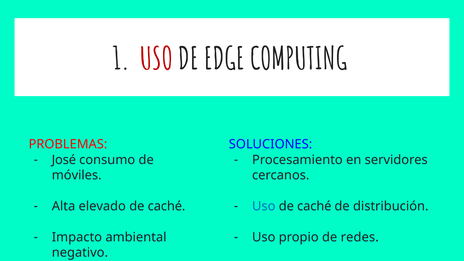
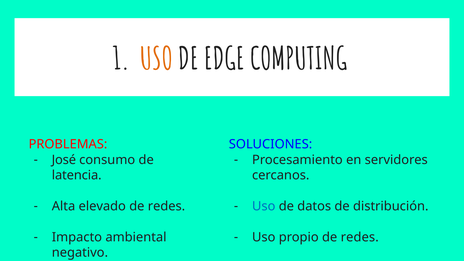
USO colour: red -> orange (156, 59)
móviles: móviles -> latencia (77, 175)
caché: caché -> redes (166, 206)
caché: caché -> datos (314, 206)
